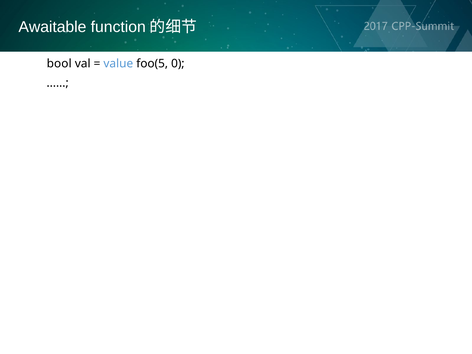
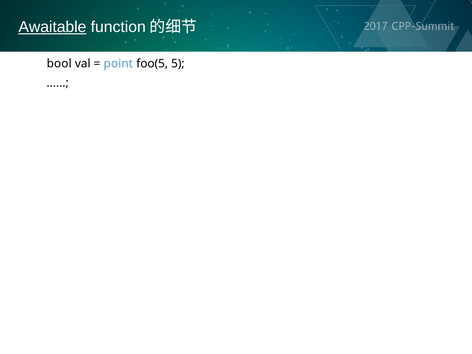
Awaitable underline: none -> present (52, 27)
value: value -> point (118, 64)
0: 0 -> 5 (178, 64)
